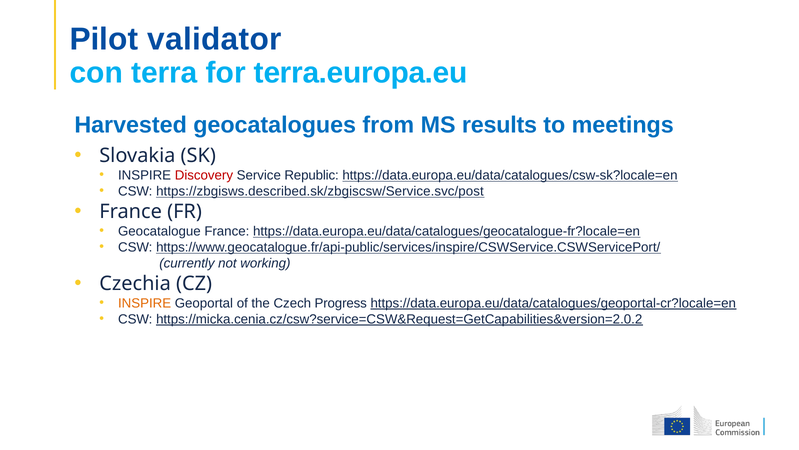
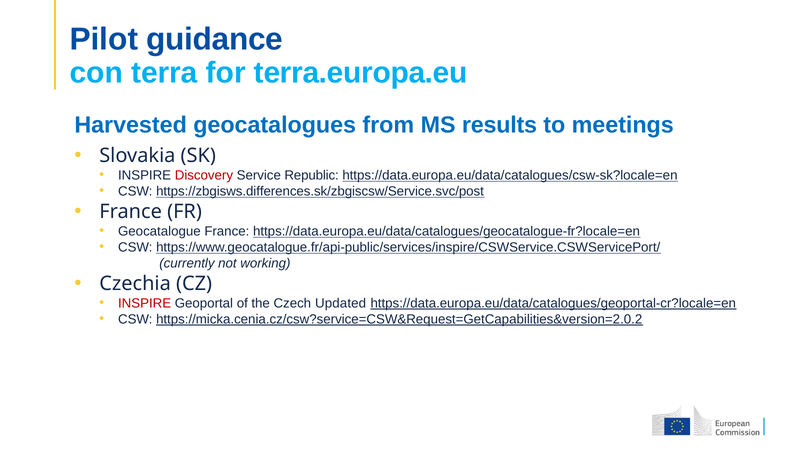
validator: validator -> guidance (215, 39)
https://zbgisws.described.sk/zbgiscsw/Service.svc/post: https://zbgisws.described.sk/zbgiscsw/Service.svc/post -> https://zbgisws.differences.sk/zbgiscsw/Service.svc/post (320, 191)
INSPIRE colour: orange -> red (145, 303)
Progress: Progress -> Updated (341, 303)
